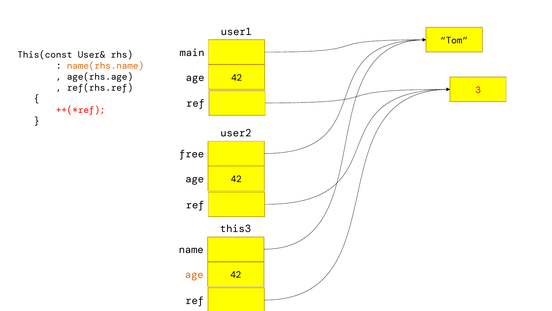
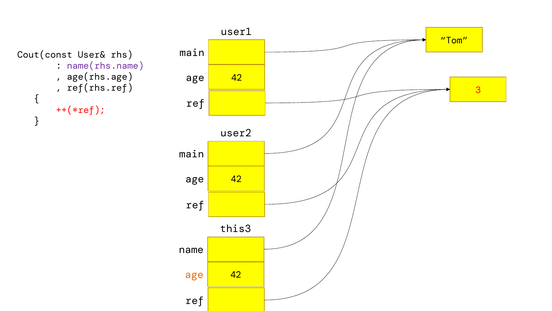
This(const: This(const -> Cout(const (45, 55)
name(rhs.name colour: orange -> purple (105, 66)
free: free -> main (192, 154)
